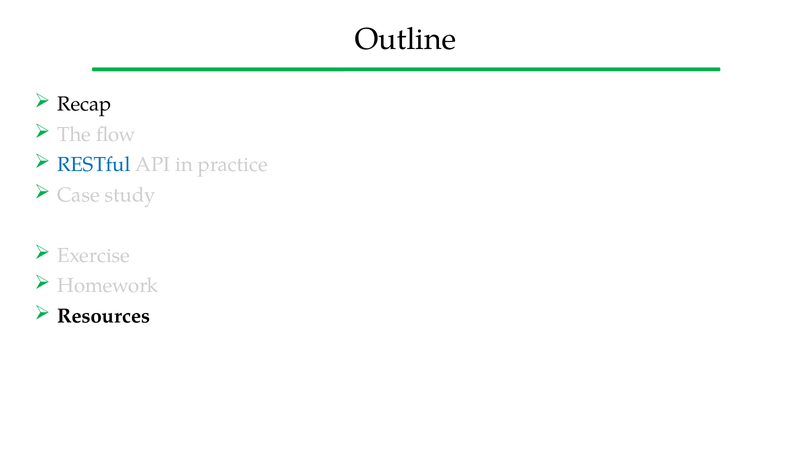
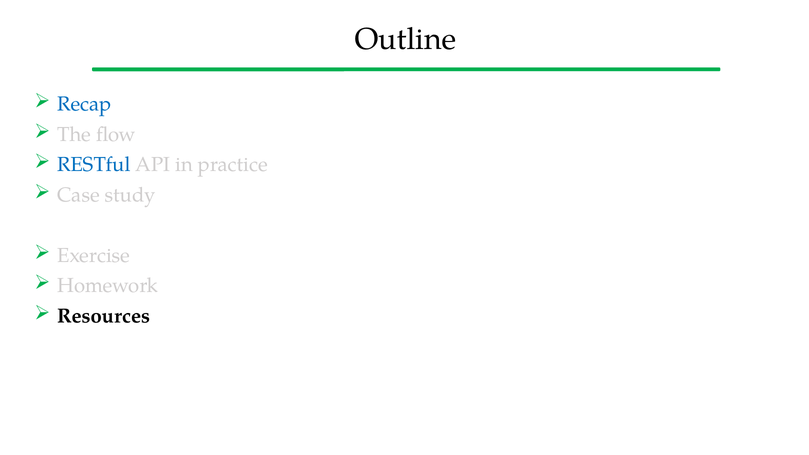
Recap colour: black -> blue (84, 104)
